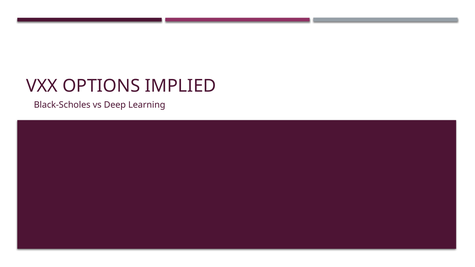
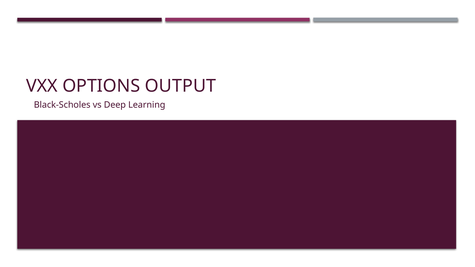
IMPLIED: IMPLIED -> OUTPUT (180, 86)
